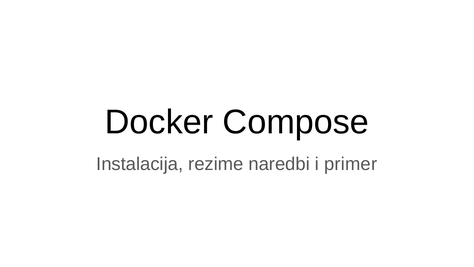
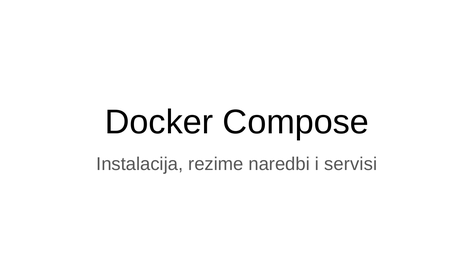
primer: primer -> servisi (351, 164)
